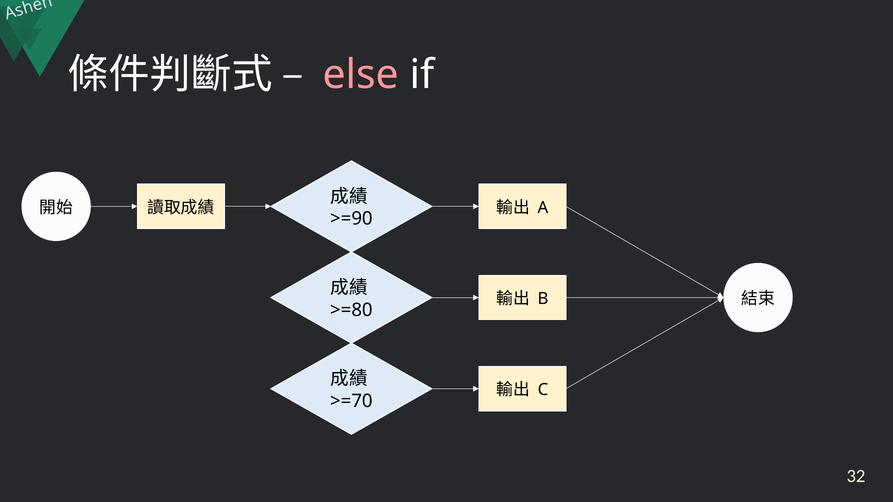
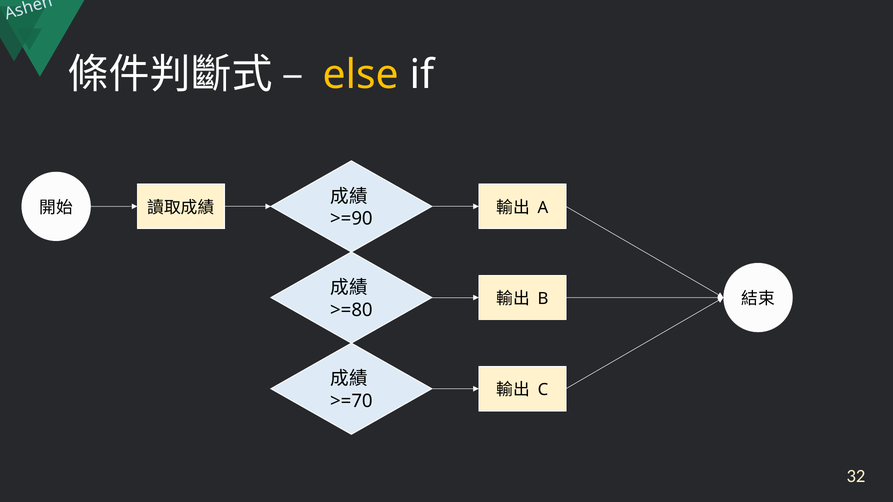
else colour: pink -> yellow (361, 75)
